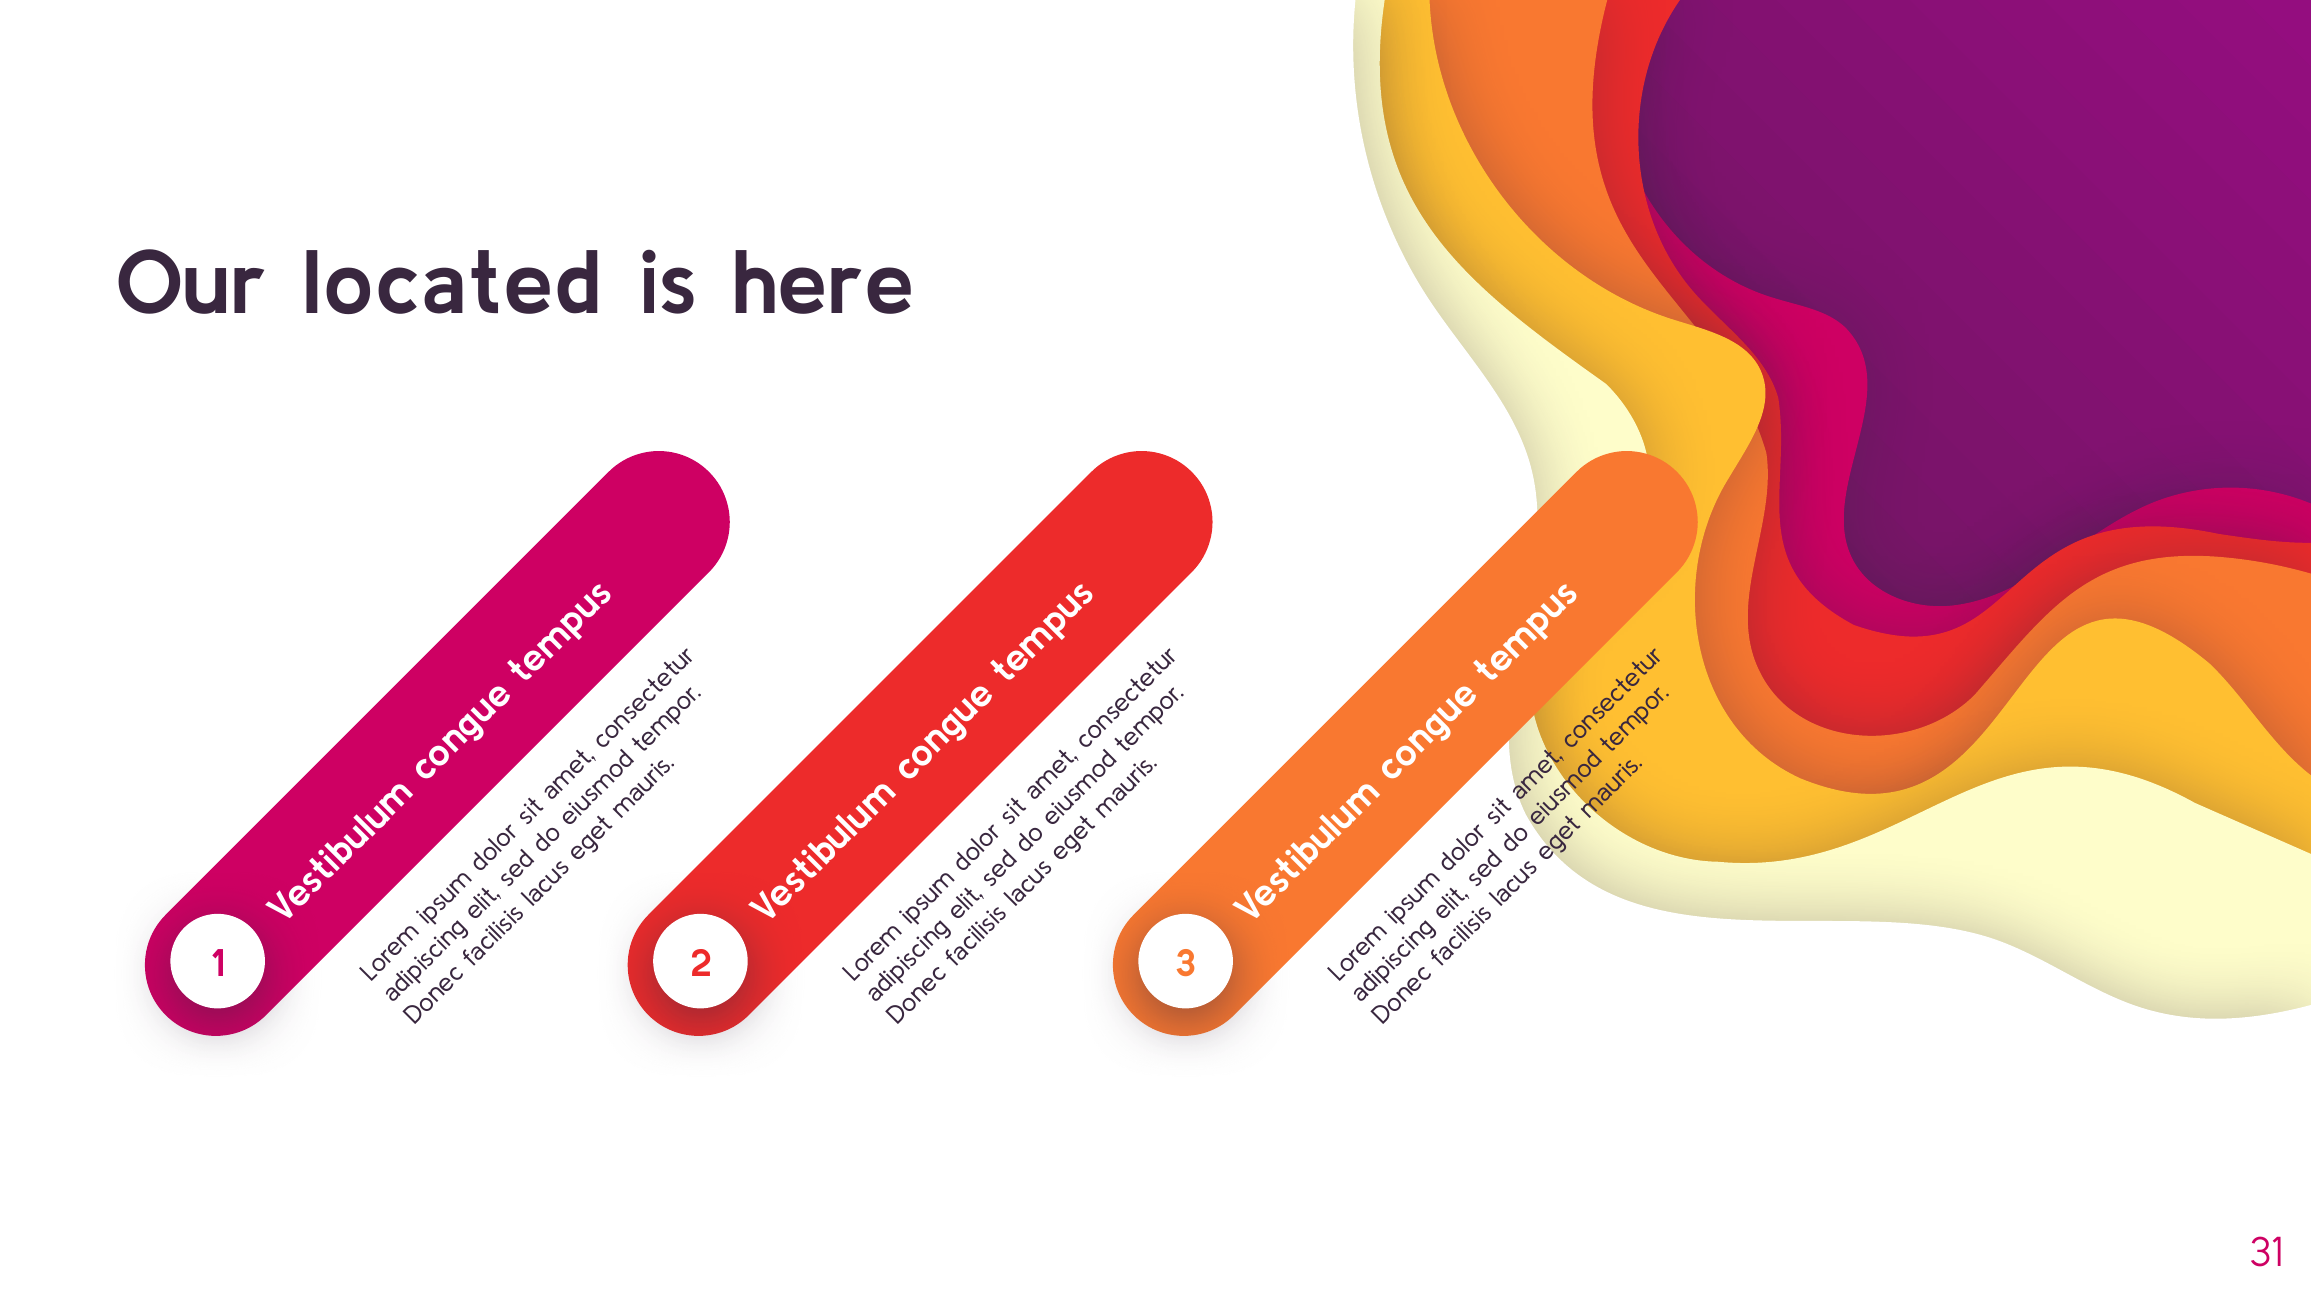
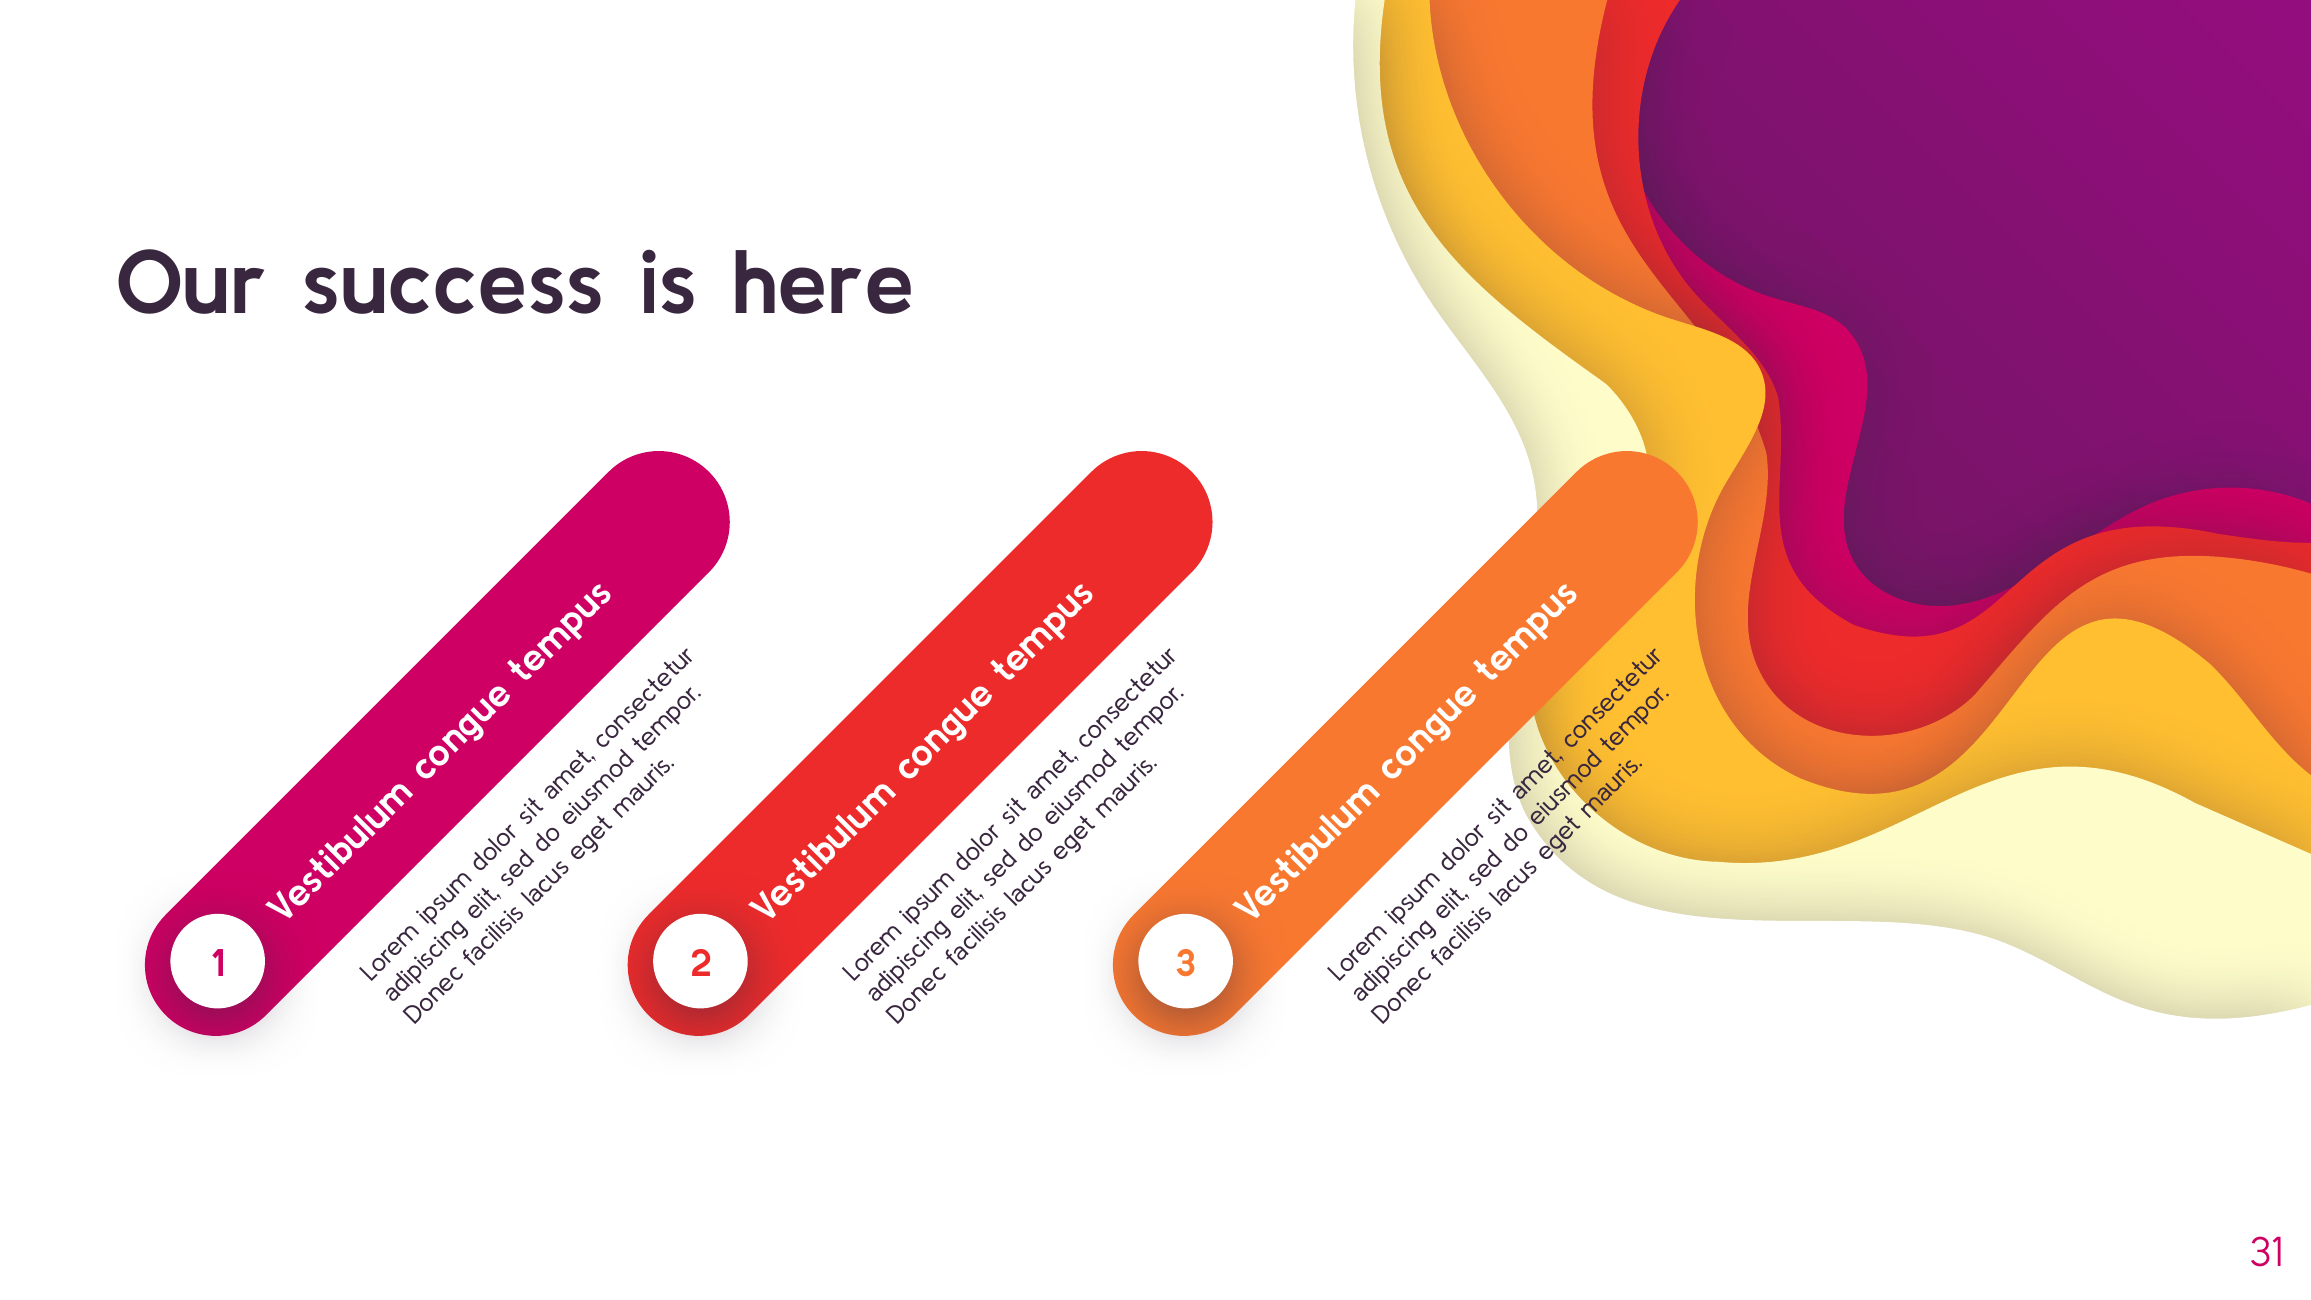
located: located -> success (453, 284)
